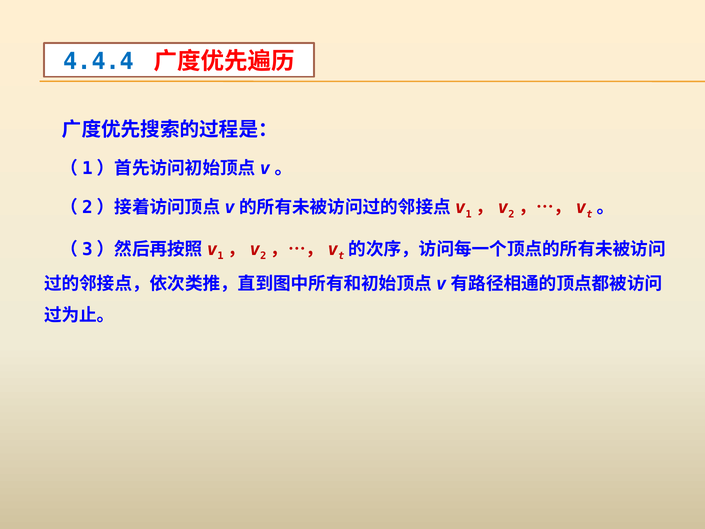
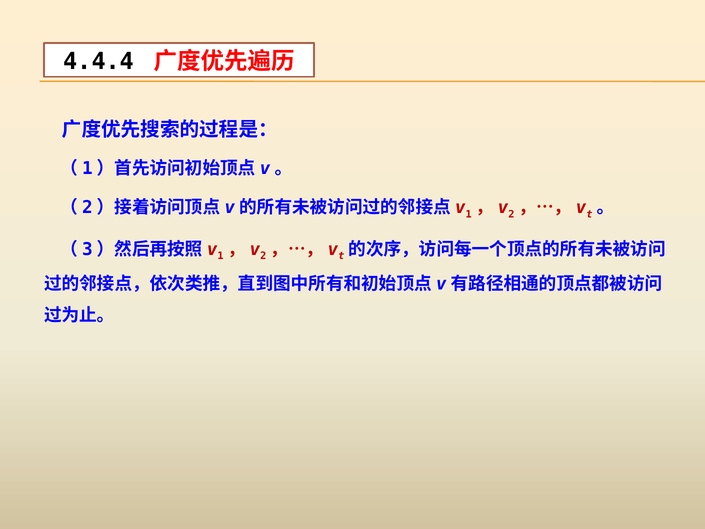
4.4.4 colour: blue -> black (99, 62)
